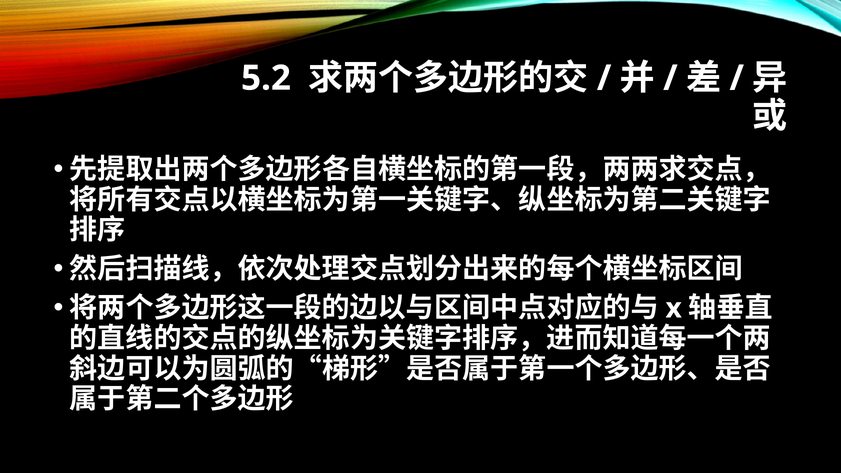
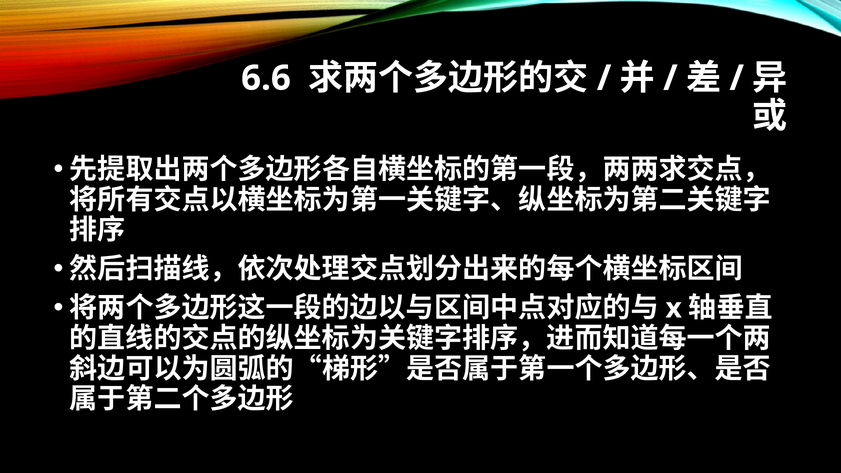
5.2: 5.2 -> 6.6 (266, 78)
